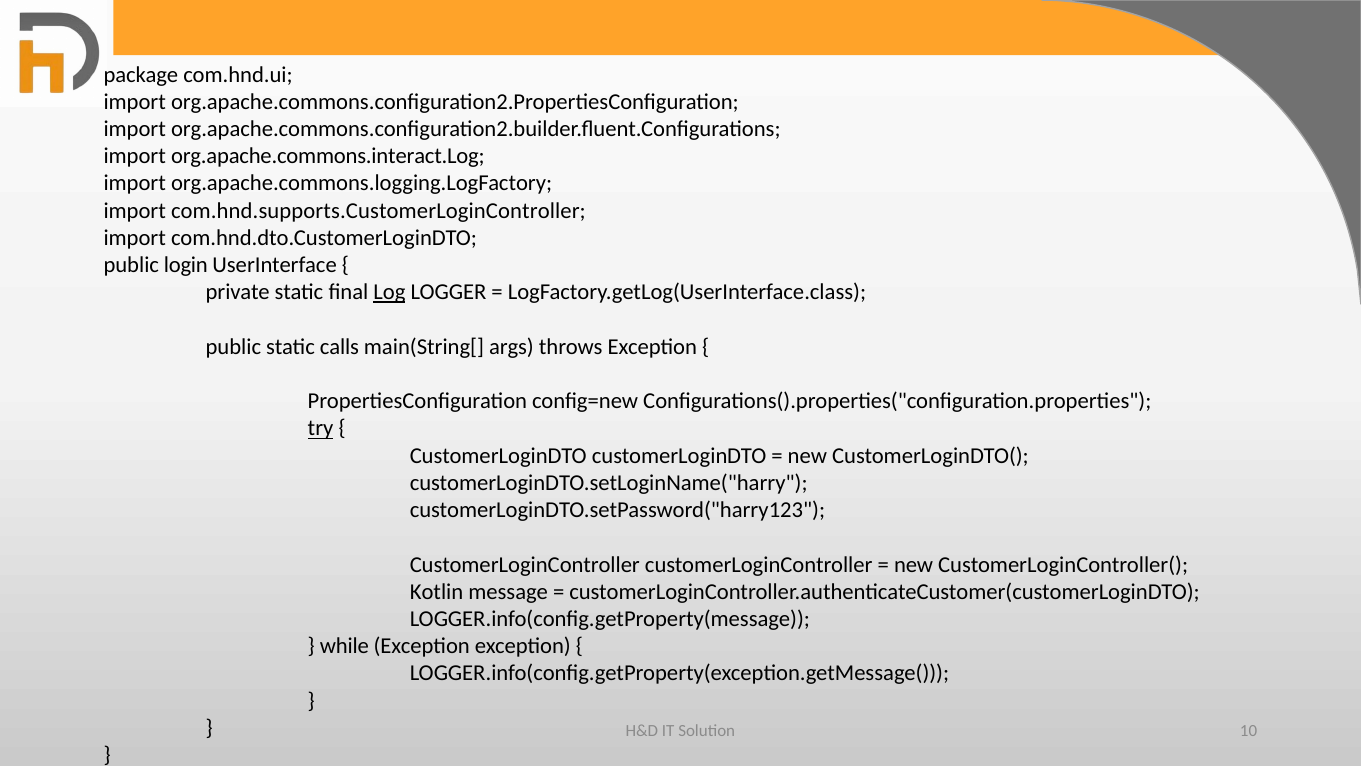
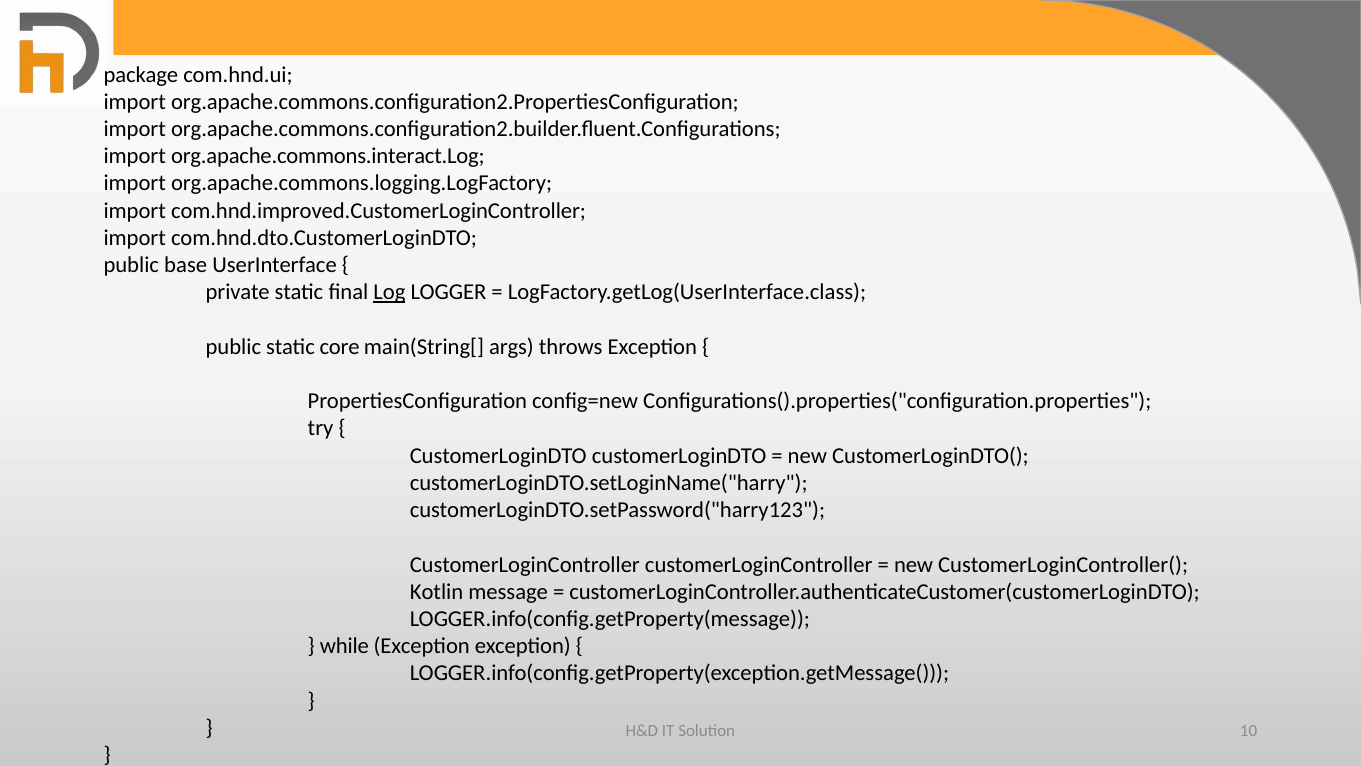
com.hnd.supports.CustomerLoginController: com.hnd.supports.CustomerLoginController -> com.hnd.improved.CustomerLoginController (379, 211)
login: login -> base (186, 265)
calls: calls -> core (340, 347)
try underline: present -> none (321, 428)
